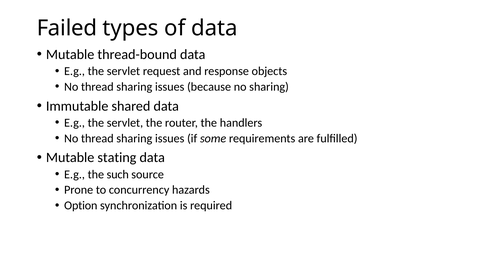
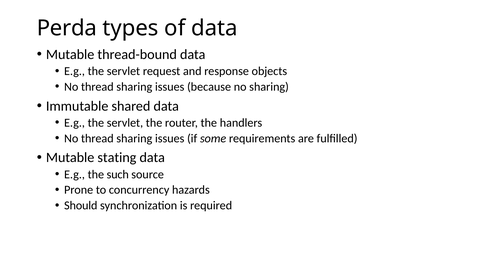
Failed: Failed -> Perda (67, 28)
Option: Option -> Should (81, 205)
